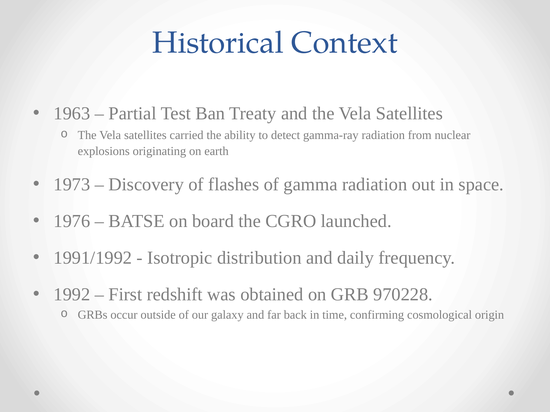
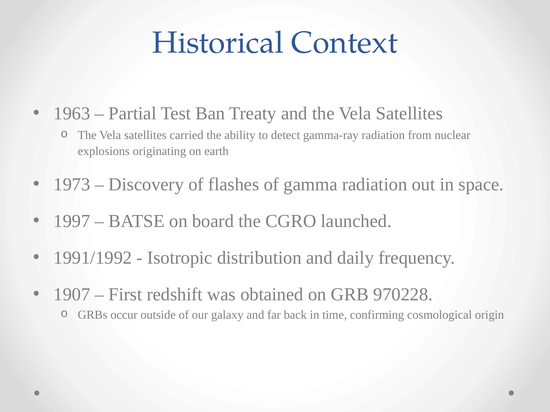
1976: 1976 -> 1997 (72, 221)
1992: 1992 -> 1907 (72, 295)
